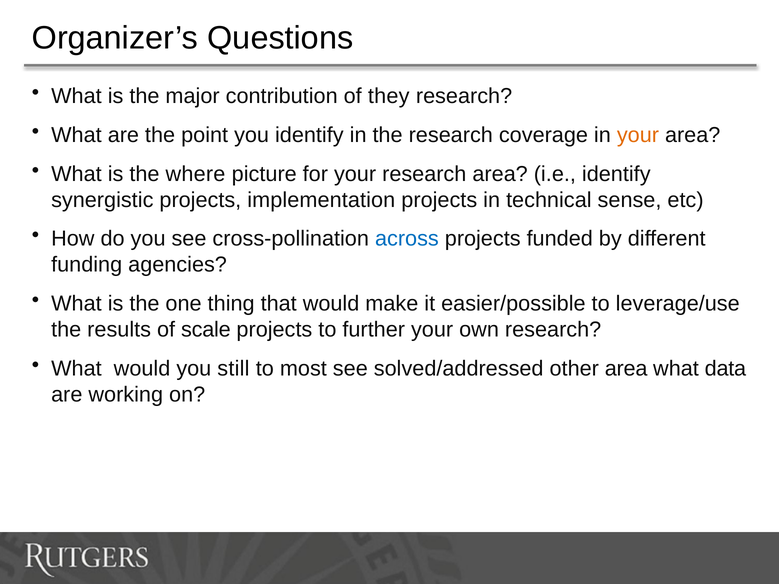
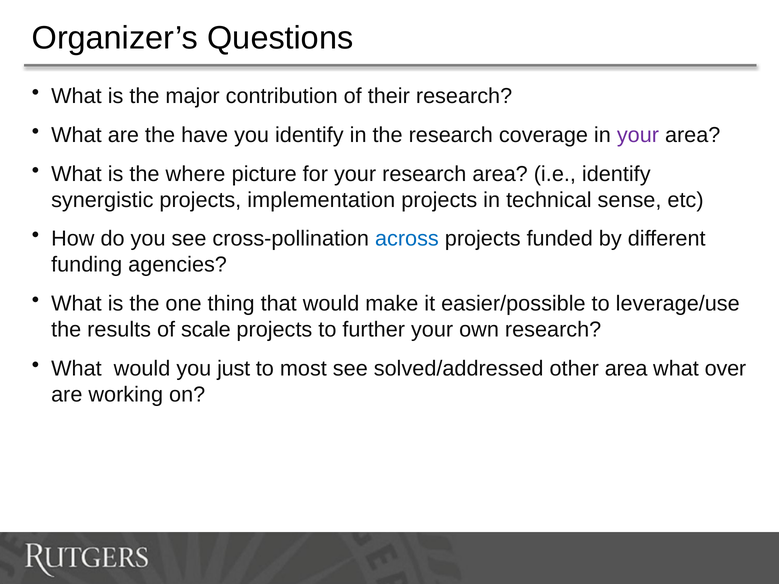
they: they -> their (389, 96)
point: point -> have (205, 135)
your colour: orange -> purple (638, 135)
still: still -> just (234, 369)
data: data -> over (725, 369)
